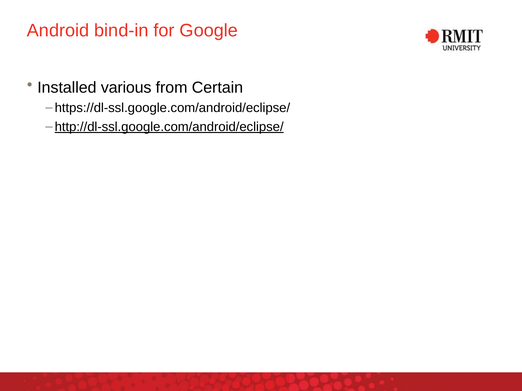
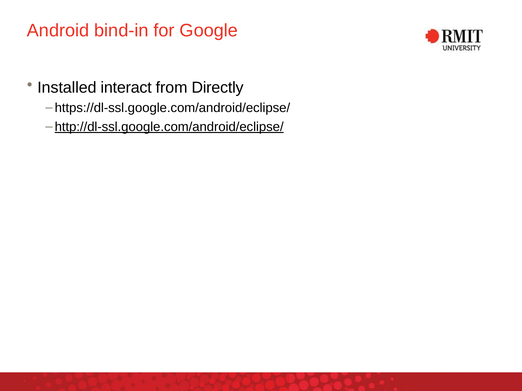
various: various -> interact (126, 88)
Certain: Certain -> Directly (218, 88)
